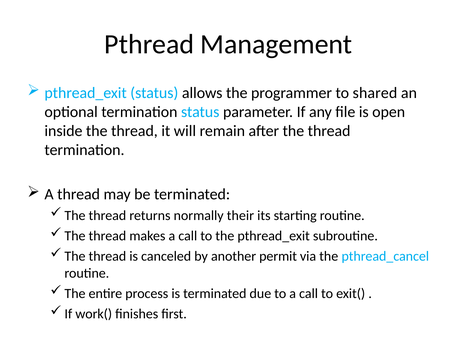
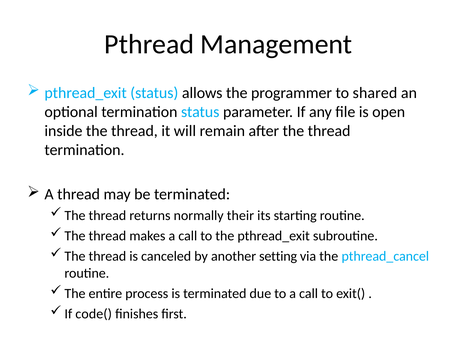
permit: permit -> setting (278, 256)
work(: work( -> code( (94, 314)
